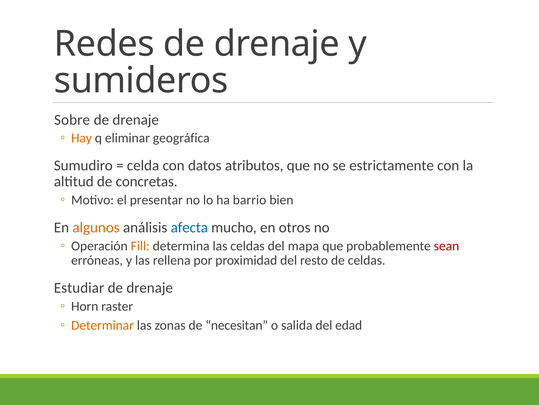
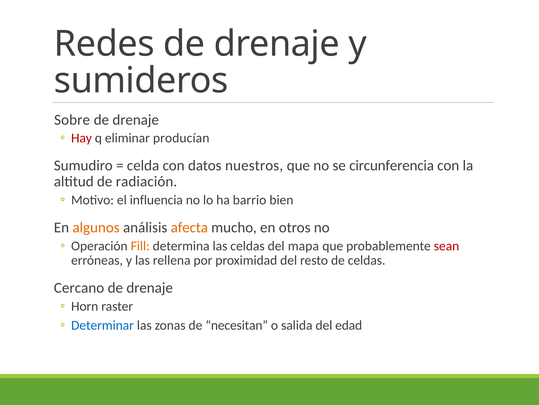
Hay colour: orange -> red (82, 138)
geográfica: geográfica -> producían (181, 138)
atributos: atributos -> nuestros (254, 165)
estrictamente: estrictamente -> circunferencia (392, 165)
concretas: concretas -> radiación (147, 181)
presentar: presentar -> influencia (156, 200)
afecta colour: blue -> orange (189, 227)
Estudiar: Estudiar -> Cercano (79, 287)
Determinar colour: orange -> blue (103, 325)
